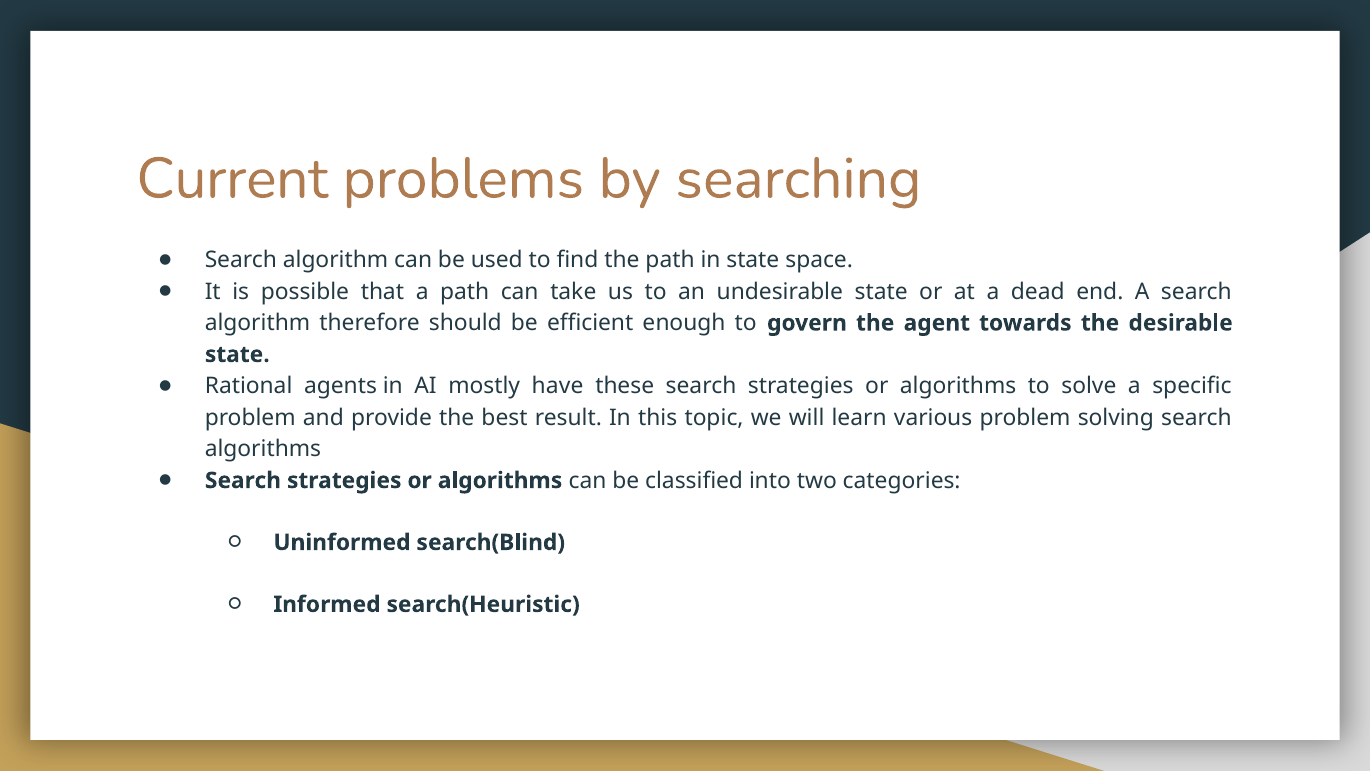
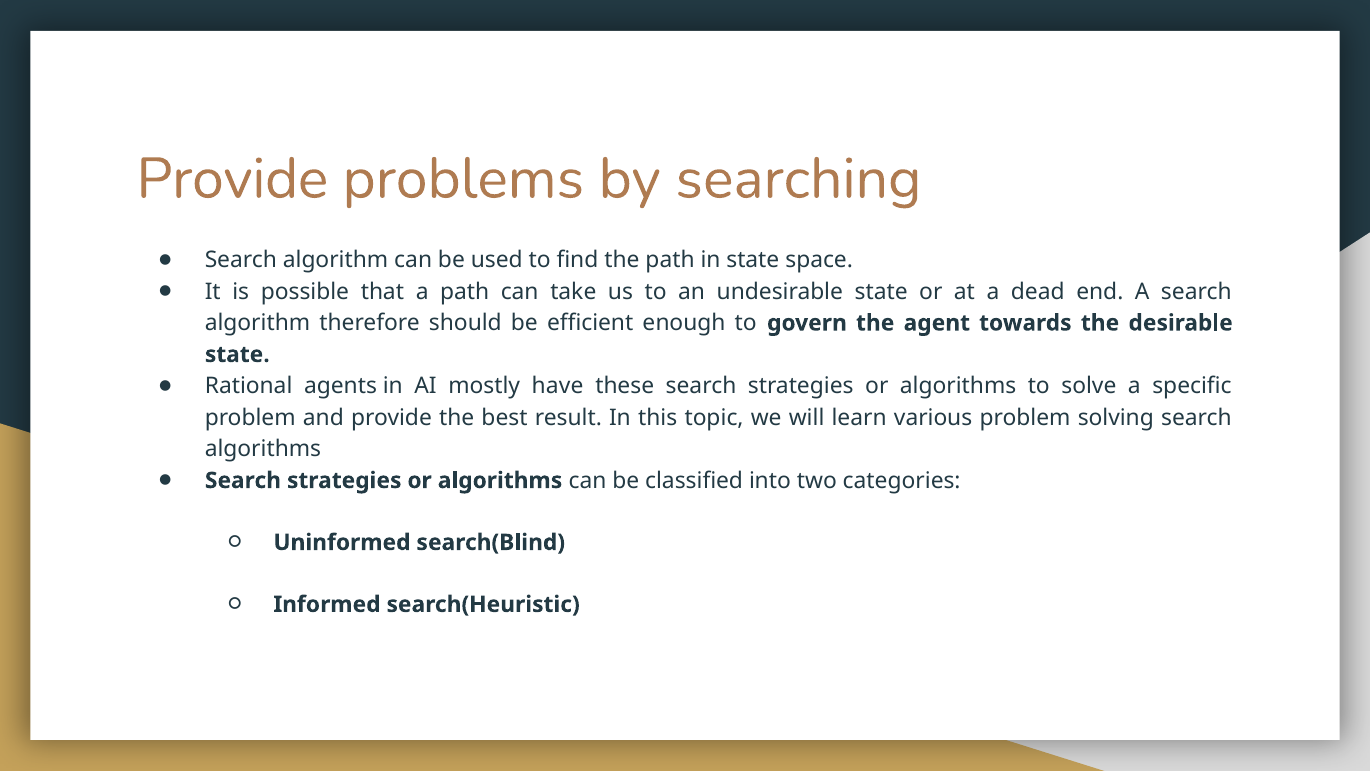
Current: Current -> Provide (232, 179)
